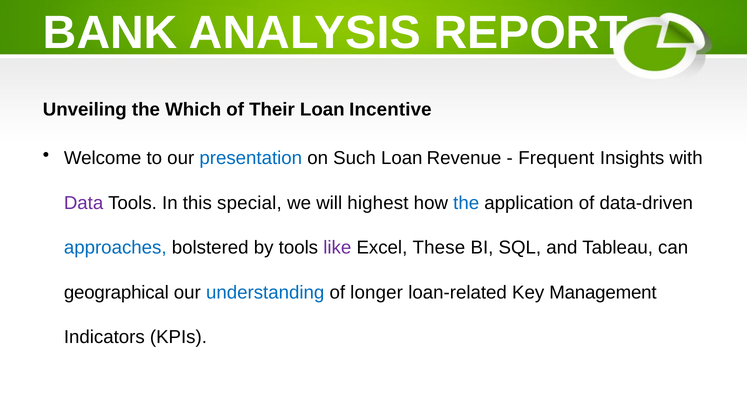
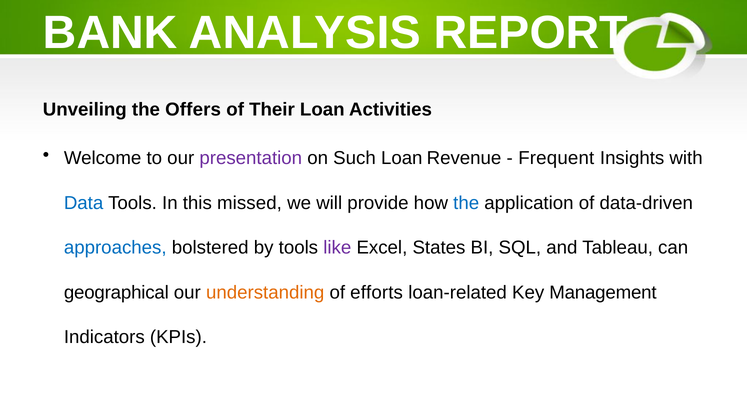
Which: Which -> Offers (193, 110)
Incentive: Incentive -> Activities (391, 110)
presentation colour: blue -> purple (251, 158)
Data colour: purple -> blue (84, 203)
special: special -> missed (249, 203)
highest: highest -> provide (378, 203)
These: These -> States (439, 248)
understanding colour: blue -> orange (265, 293)
longer: longer -> efforts (377, 293)
